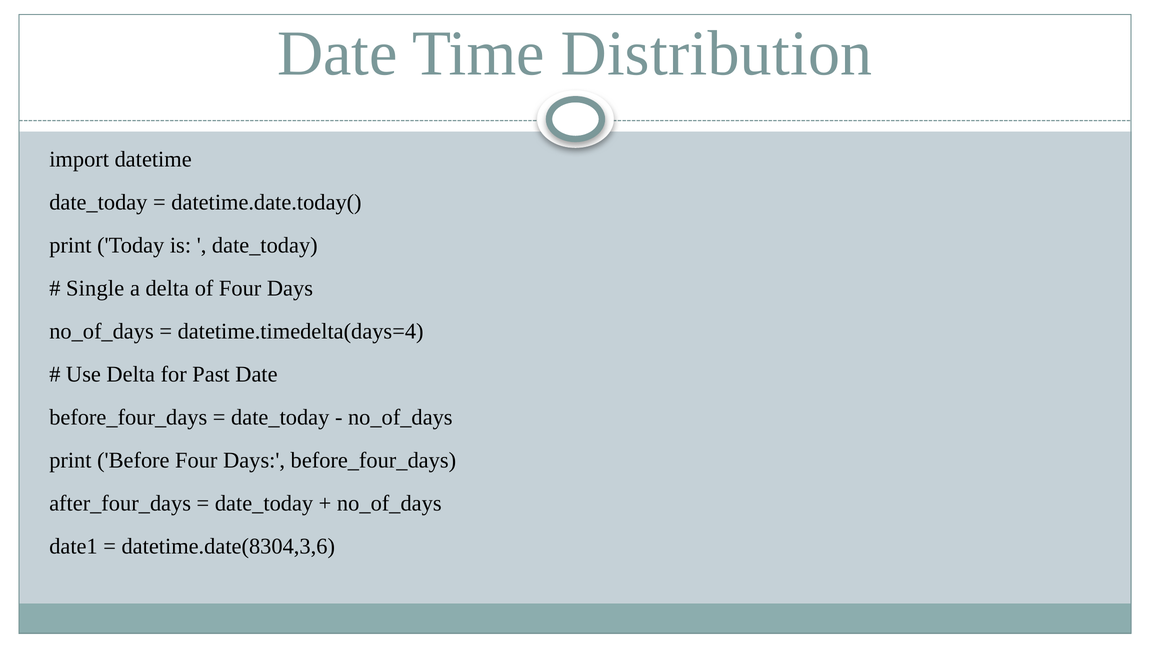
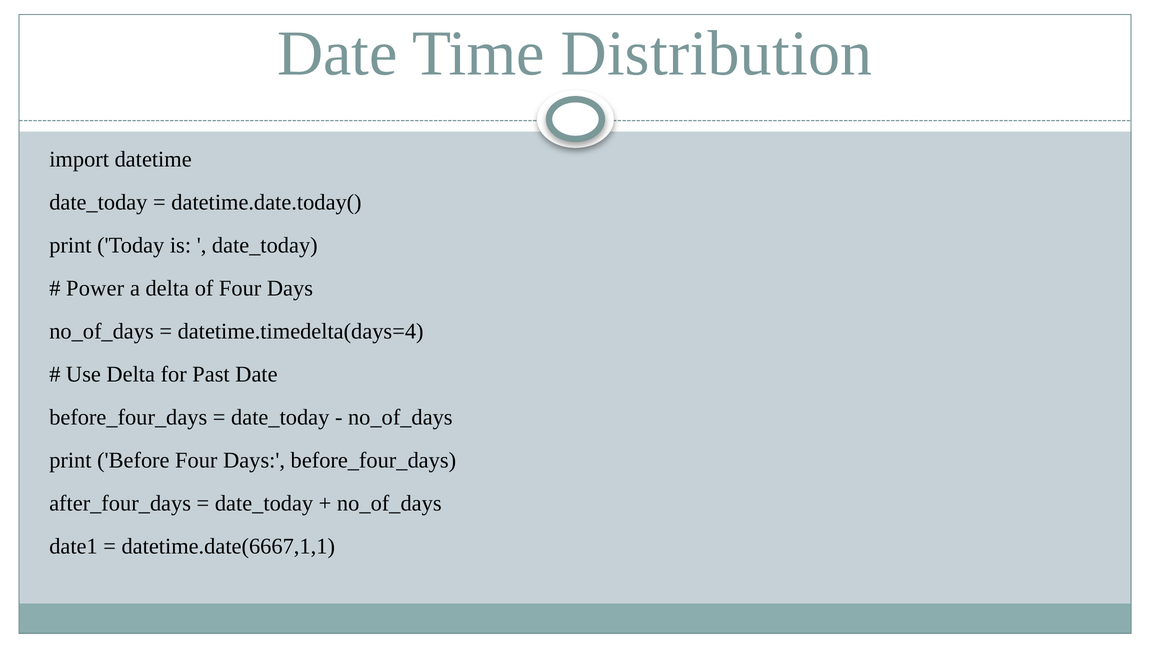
Single: Single -> Power (95, 288)
datetime.date(8304,3,6: datetime.date(8304,3,6 -> datetime.date(6667,1,1 (228, 546)
